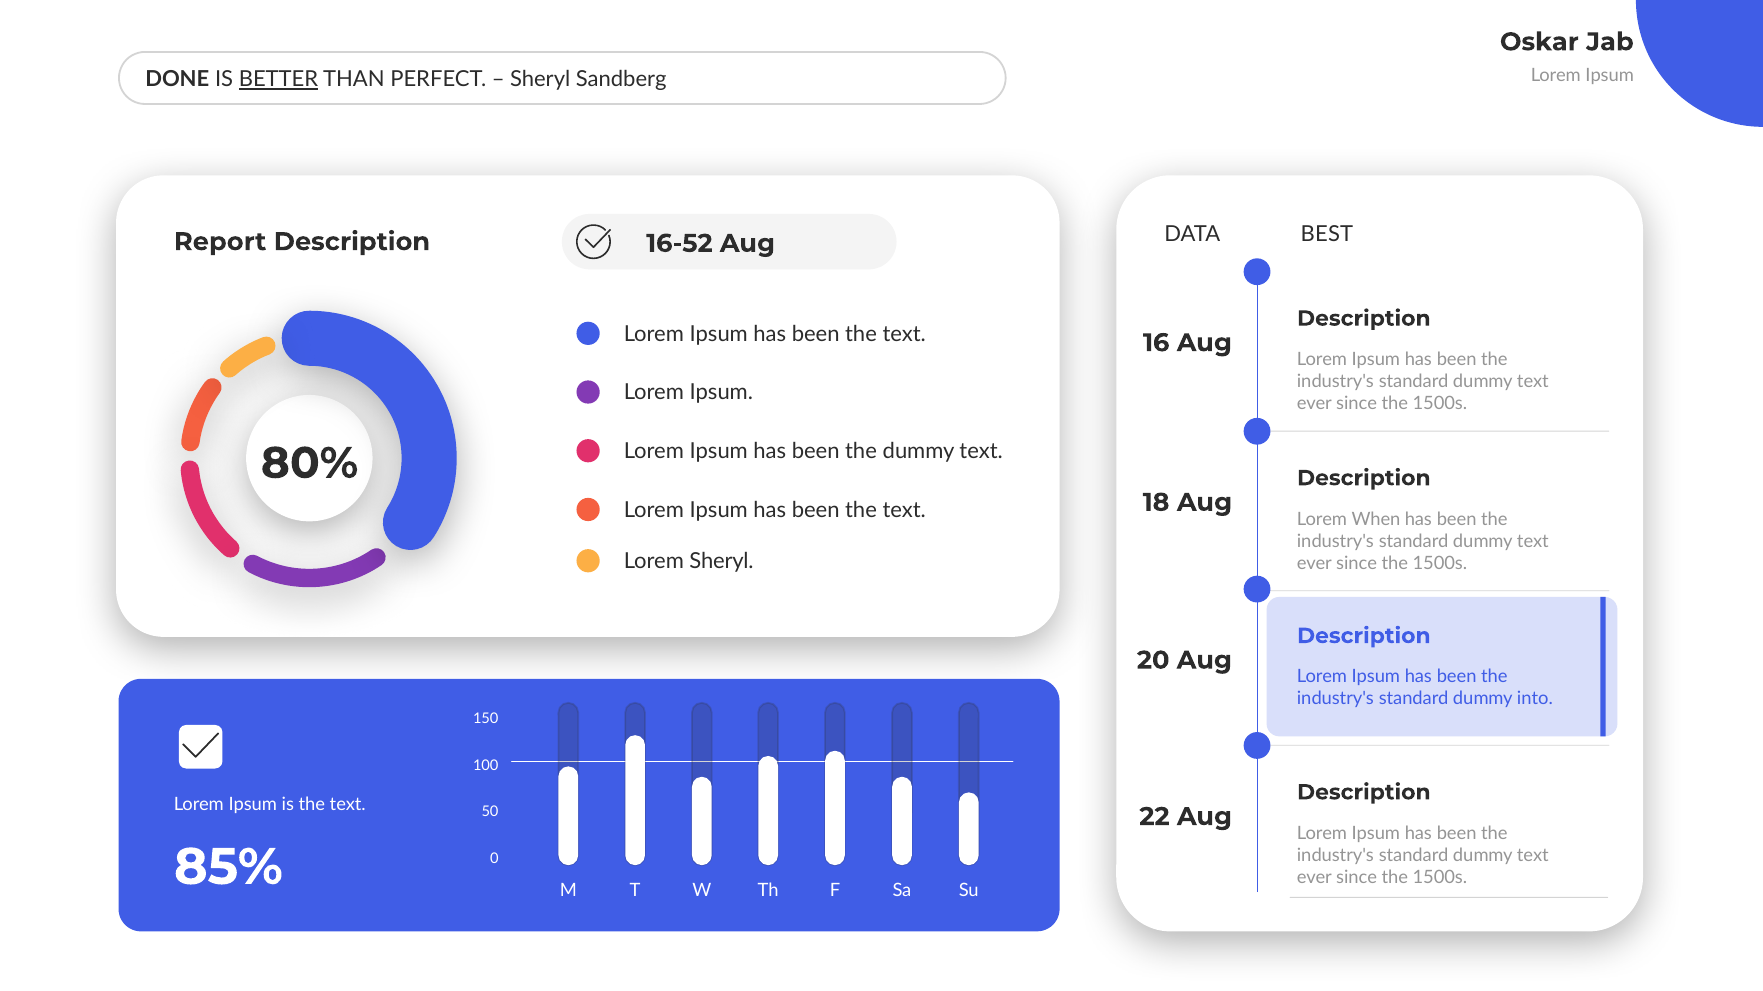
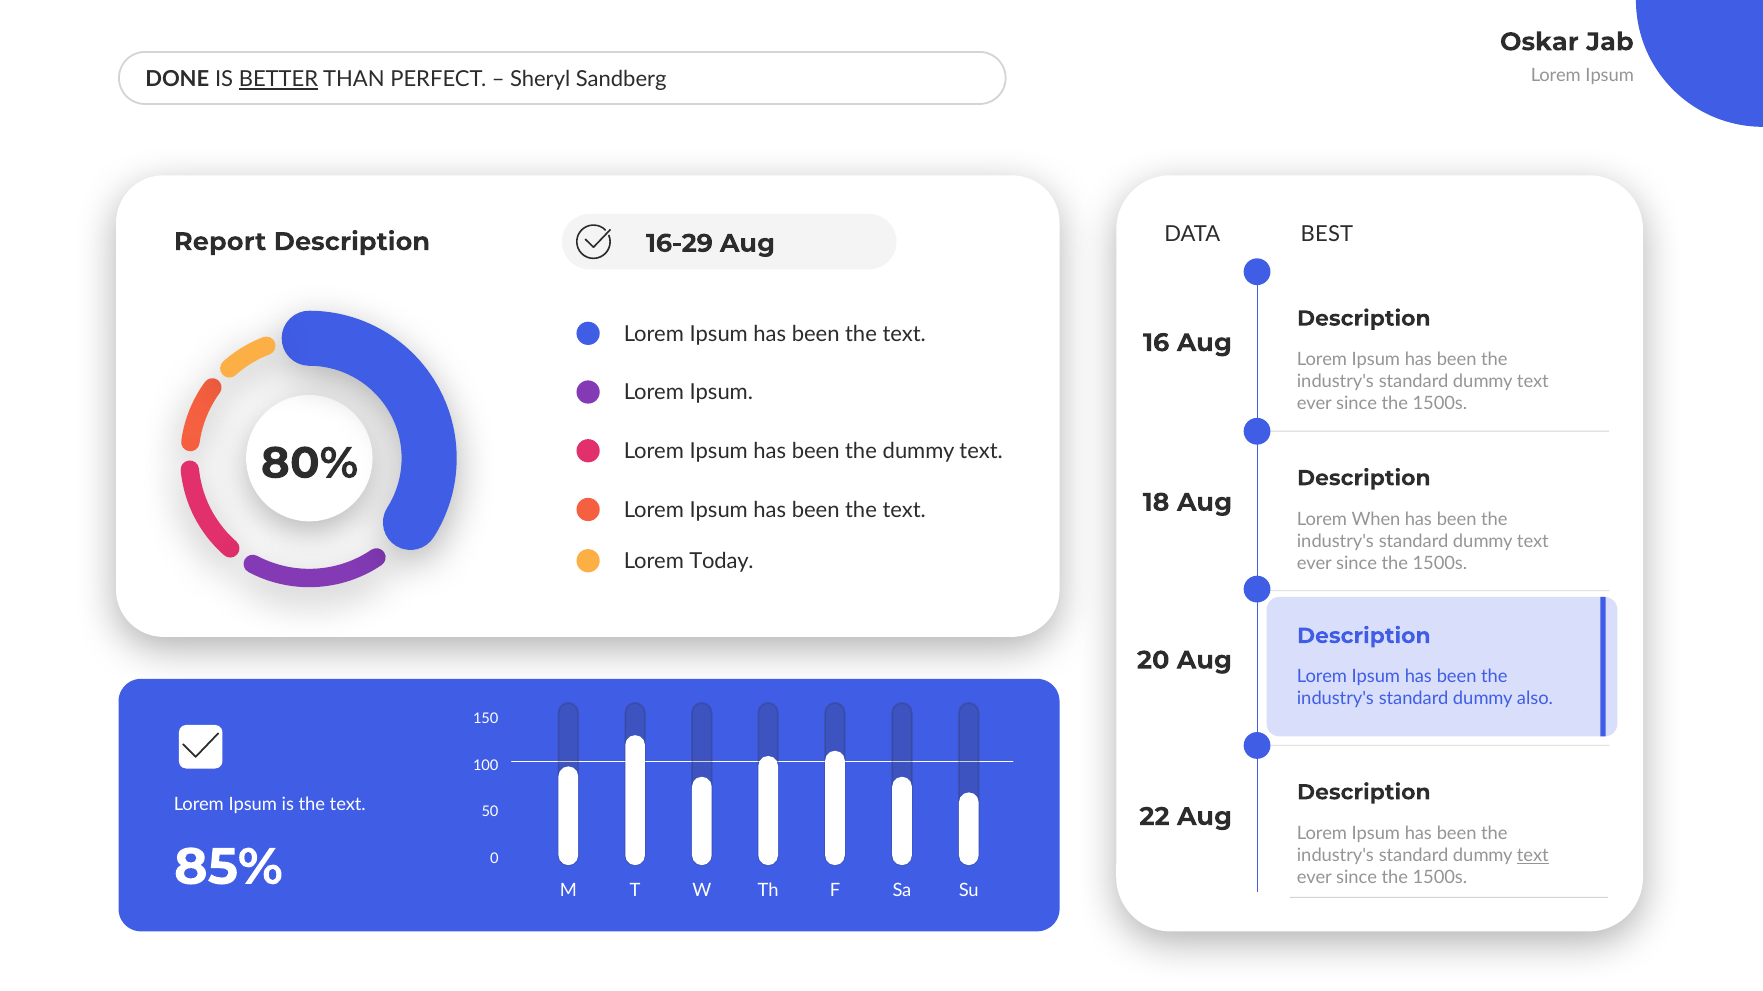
16-52: 16-52 -> 16-29 (679, 244)
Lorem Sheryl: Sheryl -> Today (721, 562)
into: into -> also (1535, 699)
text underline: none -> present (1533, 856)
